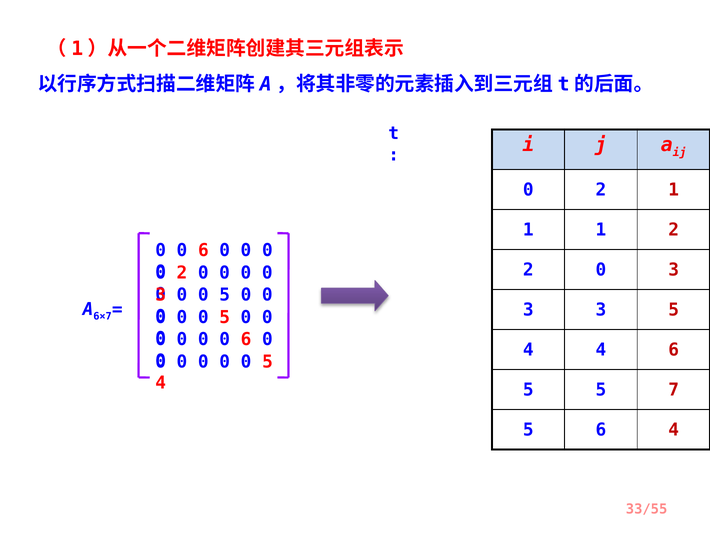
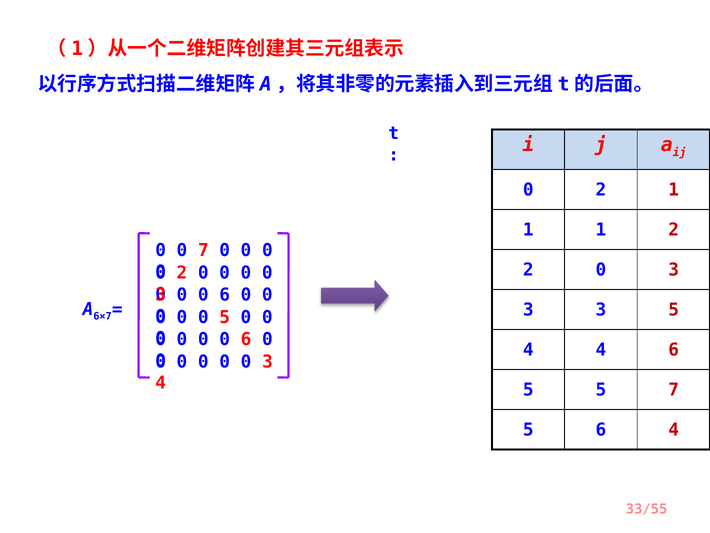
6: 6 -> 7 (203, 250)
5: 5 -> 6 (225, 295)
0 0 0 5: 5 -> 3 (268, 361)
